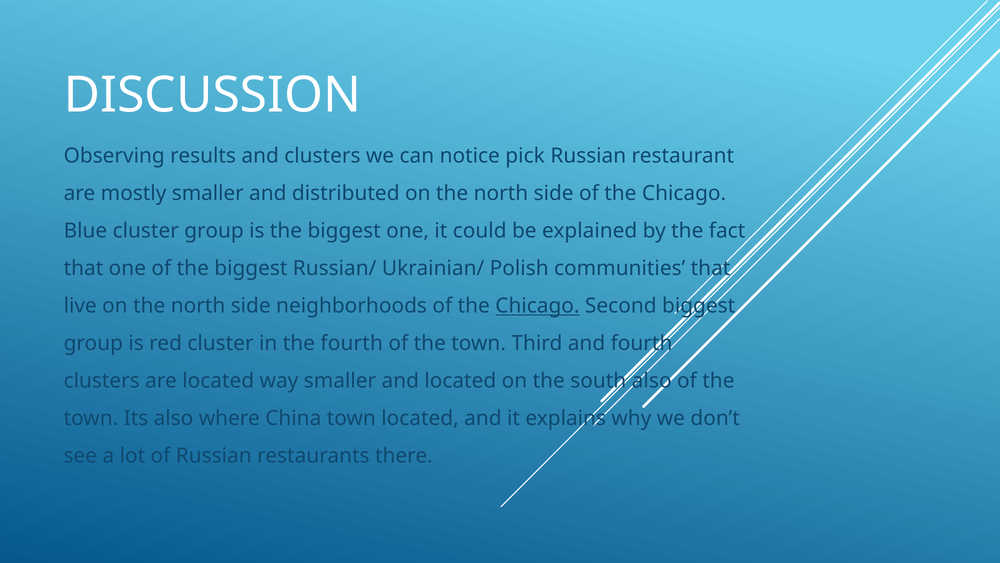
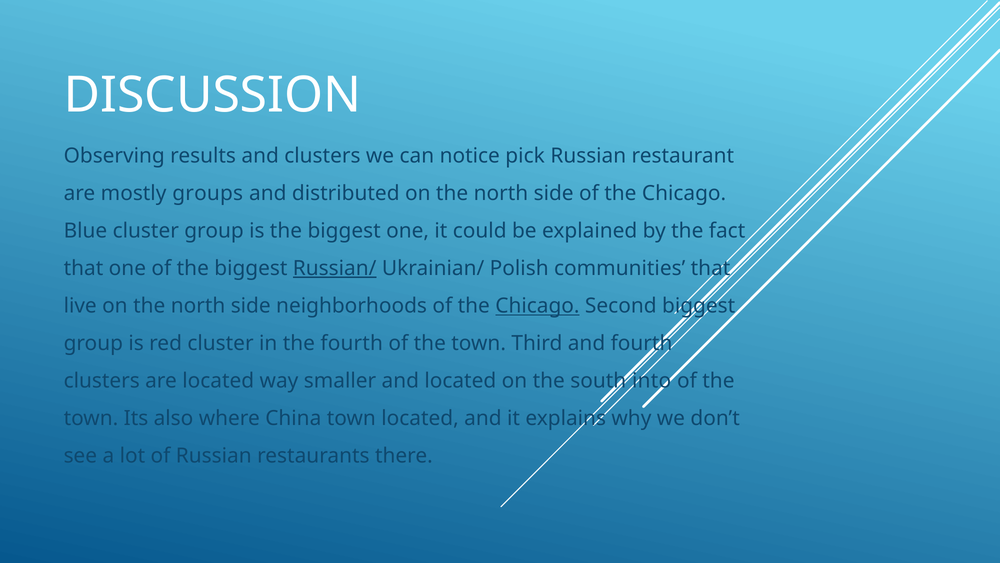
mostly smaller: smaller -> groups (208, 193)
Russian/ underline: none -> present (335, 268)
south also: also -> into (652, 381)
